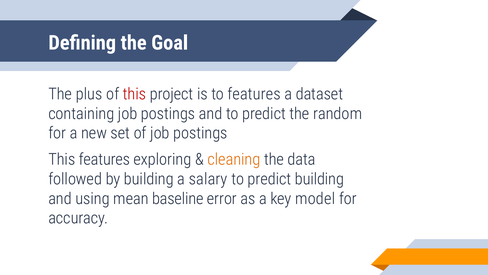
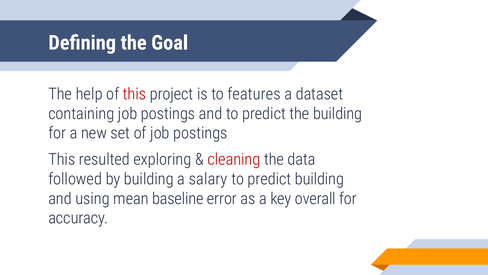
plus: plus -> help (89, 94)
the random: random -> building (338, 113)
This features: features -> resulted (104, 159)
cleaning colour: orange -> red (234, 159)
model: model -> overall (315, 198)
